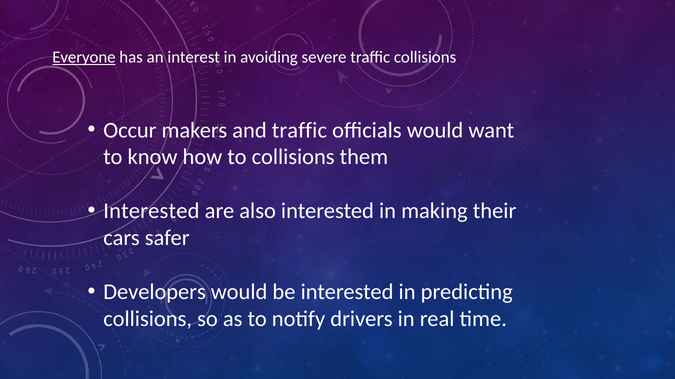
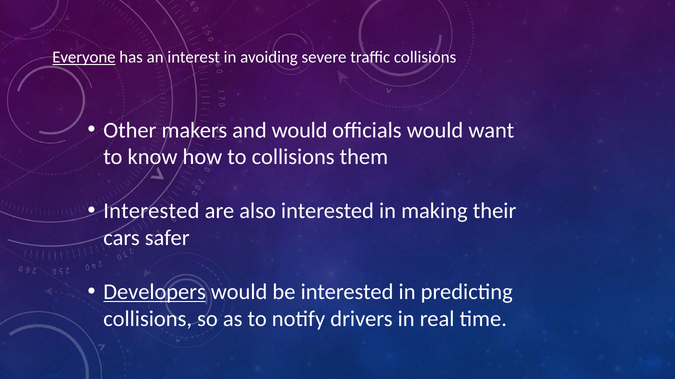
Occur: Occur -> Other (130, 130)
and traffic: traffic -> would (300, 130)
Developers underline: none -> present (155, 292)
